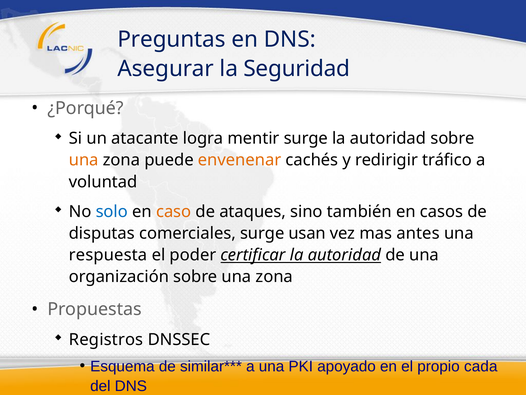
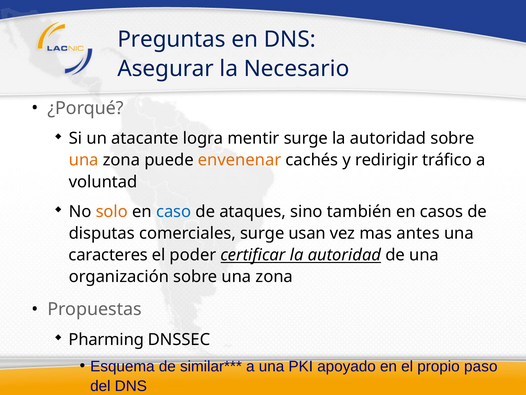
Seguridad: Seguridad -> Necesario (297, 69)
solo colour: blue -> orange (112, 211)
caso colour: orange -> blue (174, 211)
respuesta: respuesta -> caracteres (108, 255)
Registros: Registros -> Pharming (106, 339)
cada: cada -> paso (481, 366)
